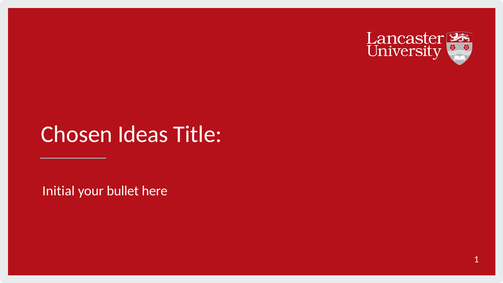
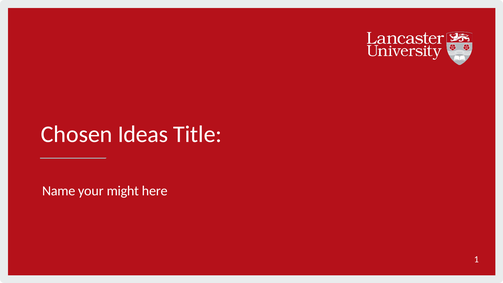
Initial: Initial -> Name (59, 191)
bullet: bullet -> might (123, 191)
